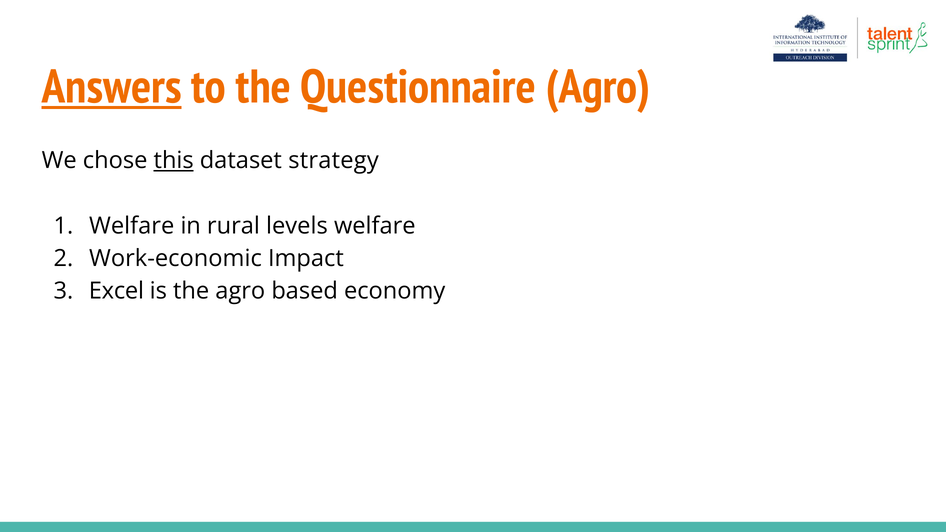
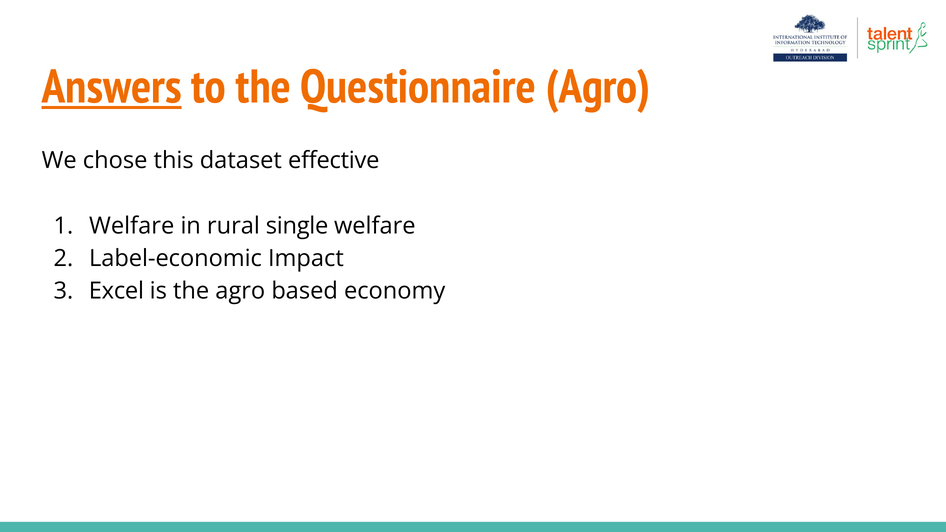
this underline: present -> none (174, 161)
strategy: strategy -> effective (334, 161)
levels: levels -> single (297, 226)
Work-economic: Work-economic -> Label-economic (175, 258)
